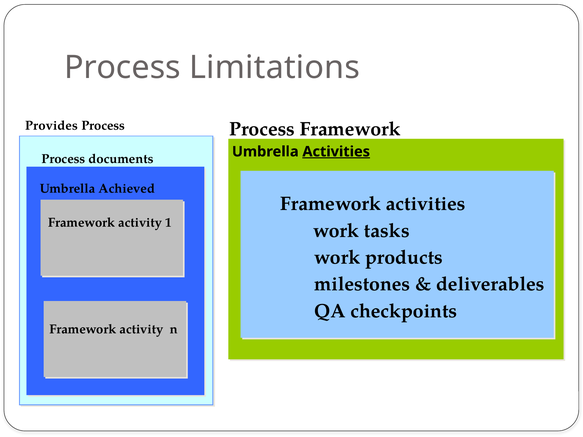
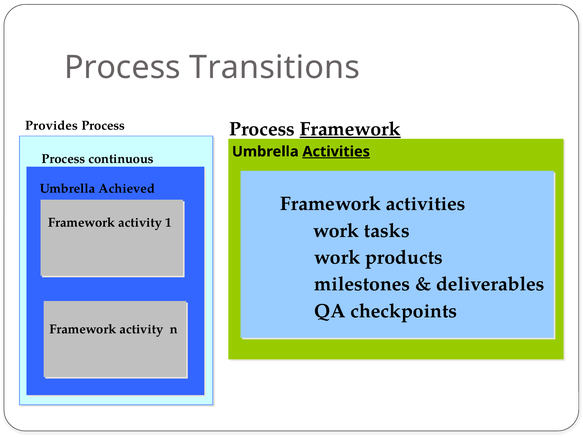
Limitations: Limitations -> Transitions (275, 67)
Framework underline: none -> present (350, 129)
documents: documents -> continuous (121, 159)
